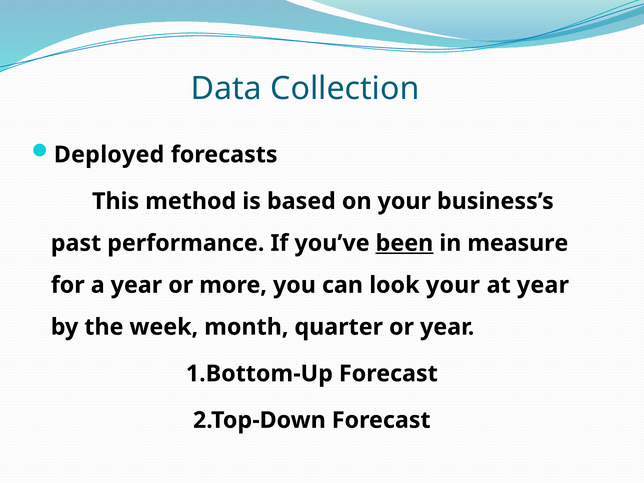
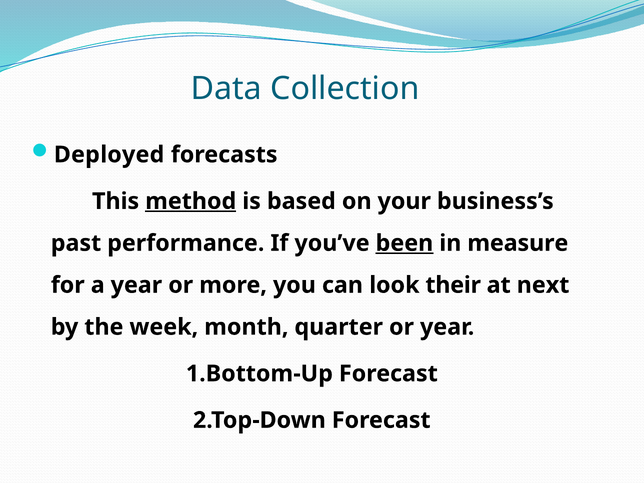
method underline: none -> present (191, 201)
look your: your -> their (453, 285)
at year: year -> next (543, 285)
